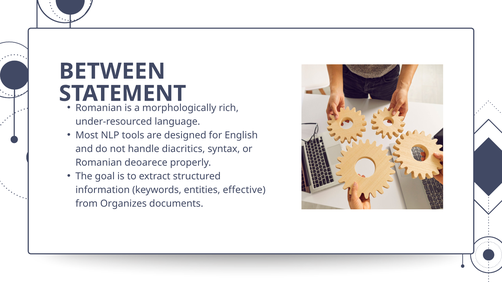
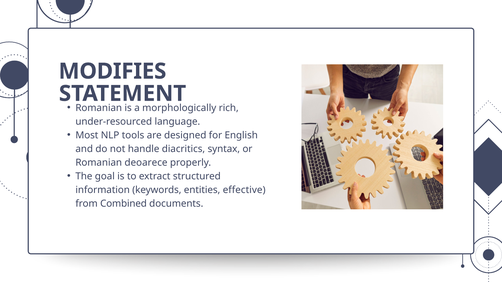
BETWEEN: BETWEEN -> MODIFIES (112, 71)
Organizes: Organizes -> Combined (123, 204)
